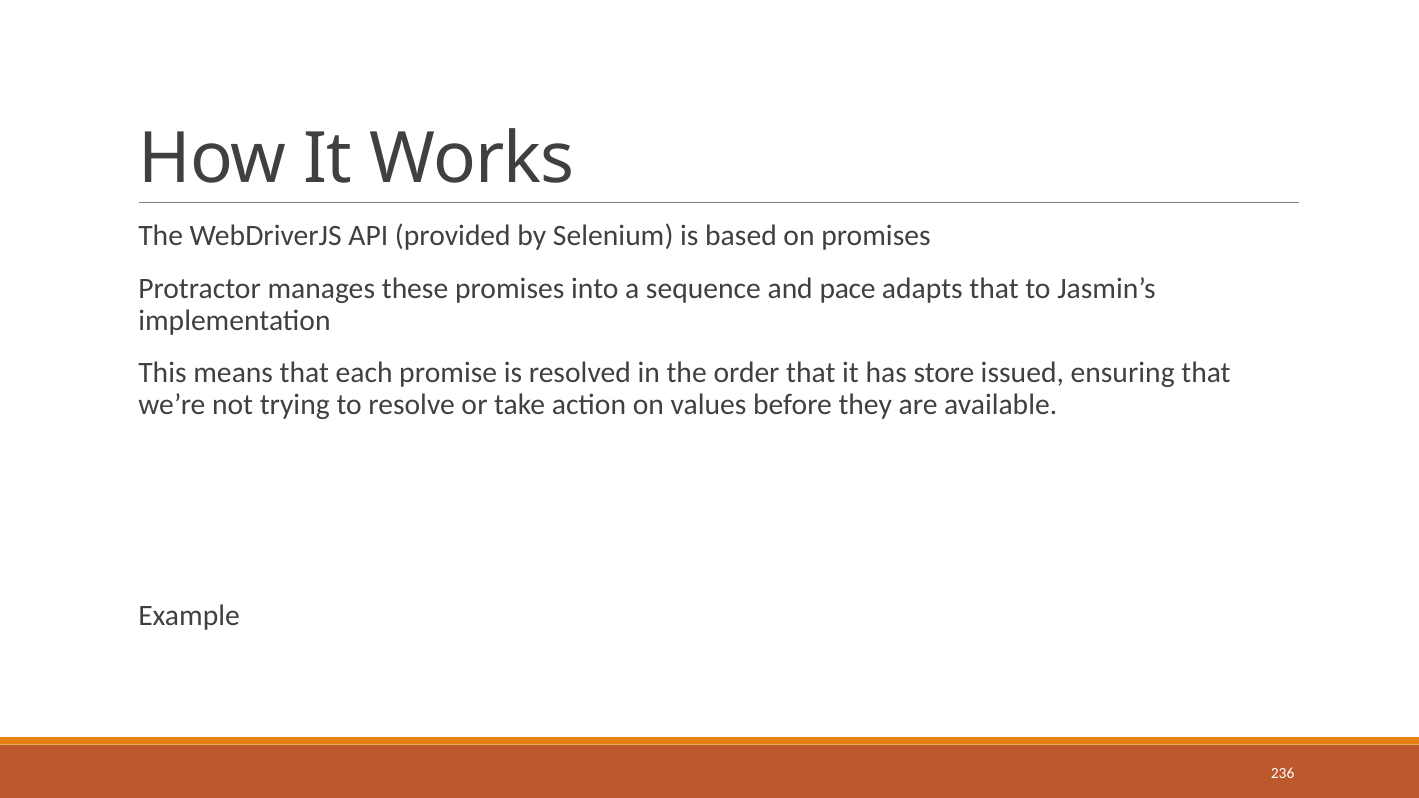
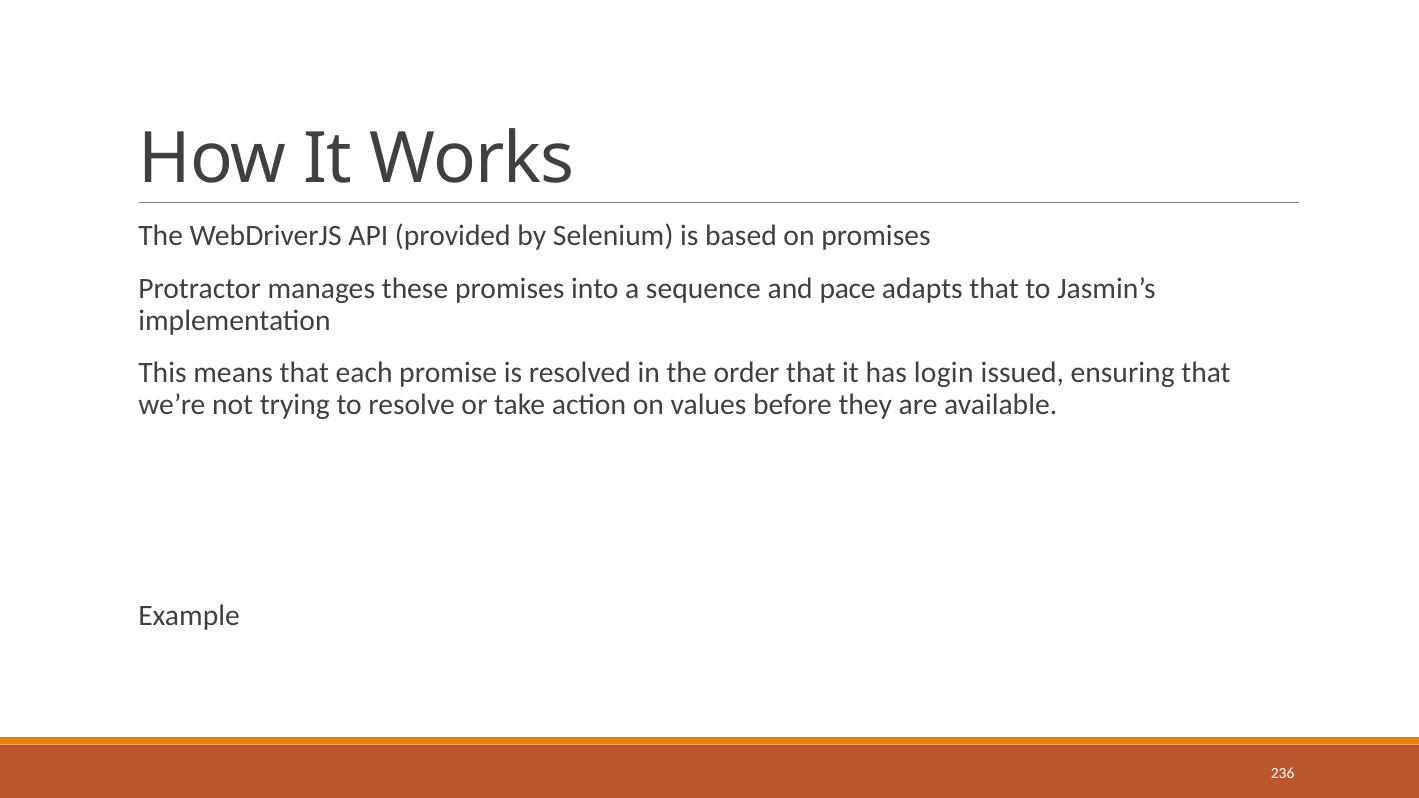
store: store -> login (944, 373)
